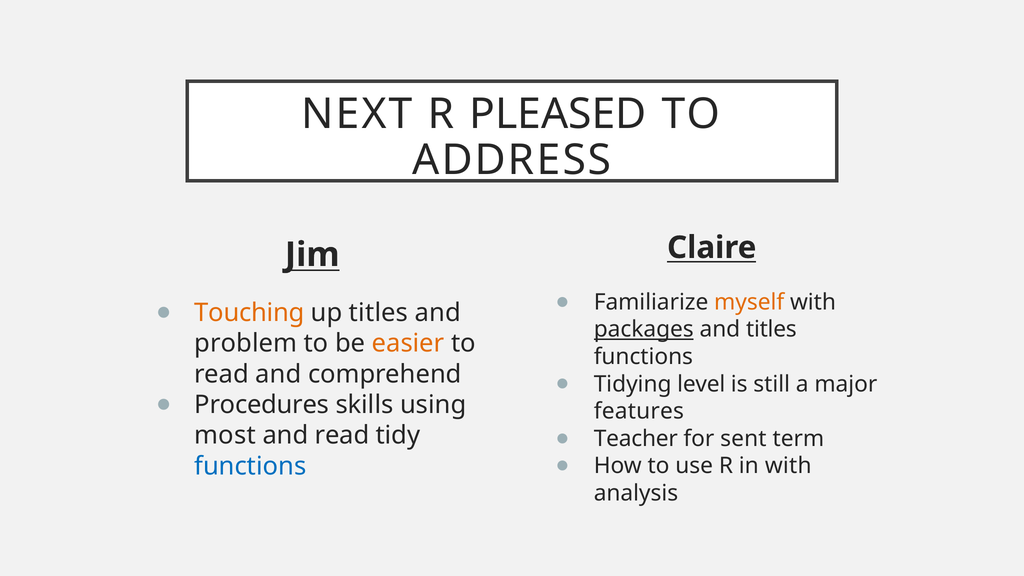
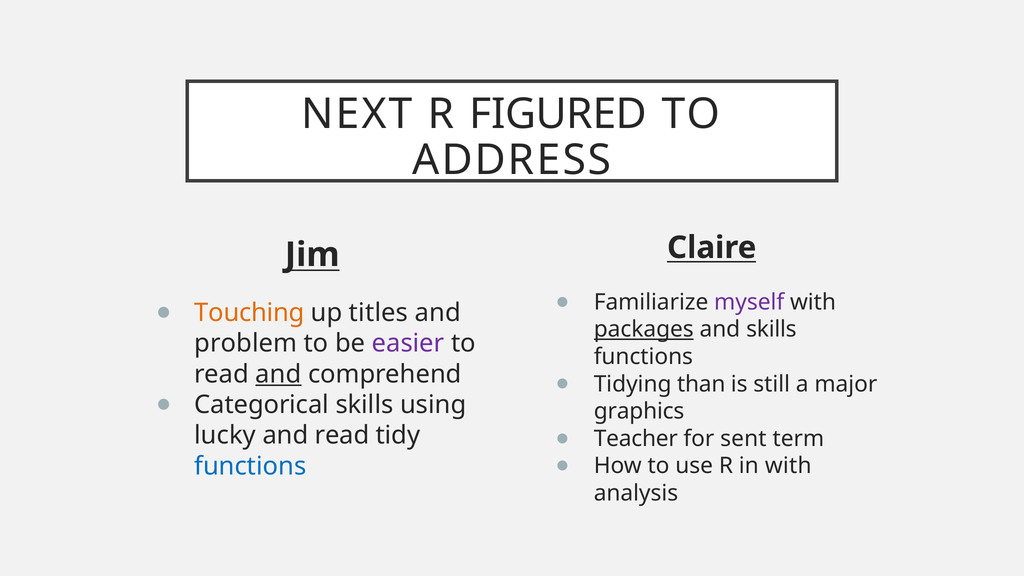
PLEASED: PLEASED -> FIGURED (558, 114)
myself colour: orange -> purple (749, 302)
and titles: titles -> skills (771, 329)
easier colour: orange -> purple (408, 343)
and underline: none -> present (278, 374)
level: level -> than (701, 384)
Procedures: Procedures -> Categorical (262, 405)
features: features -> graphics (639, 411)
most: most -> lucky (225, 436)
